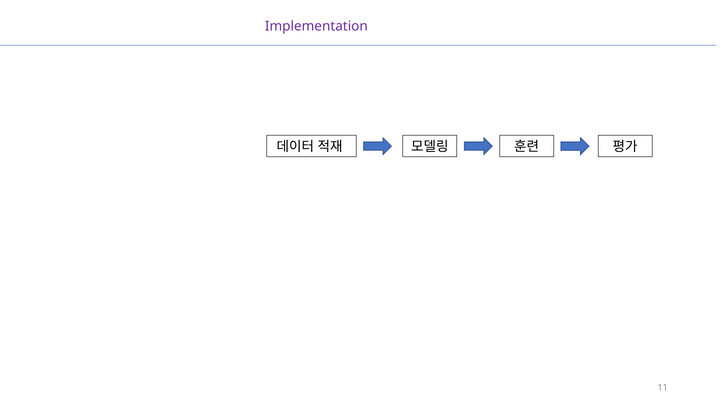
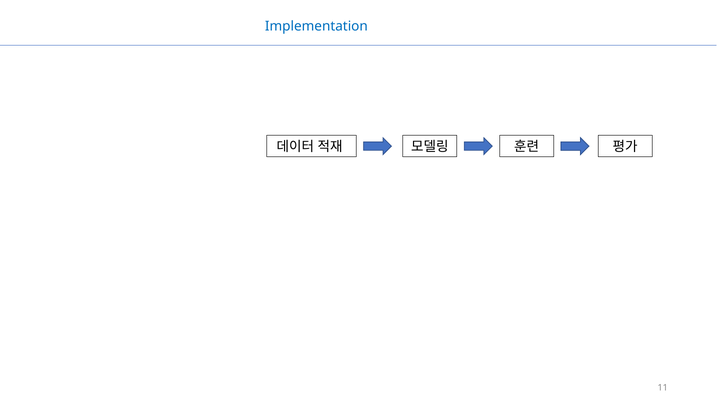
Implementation colour: purple -> blue (316, 26)
